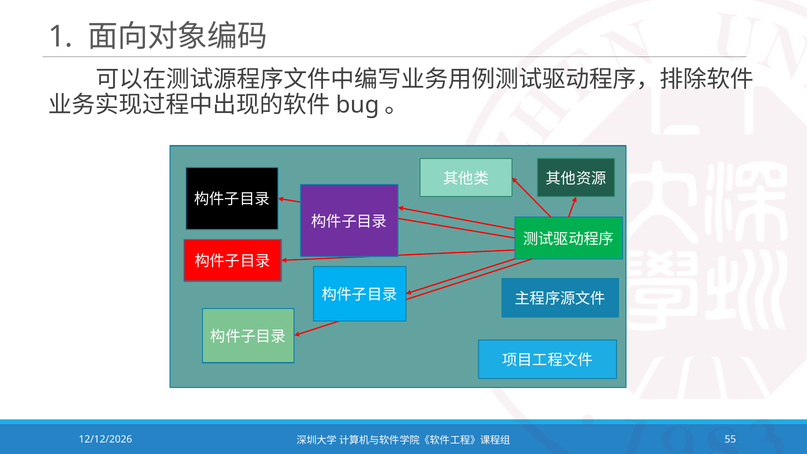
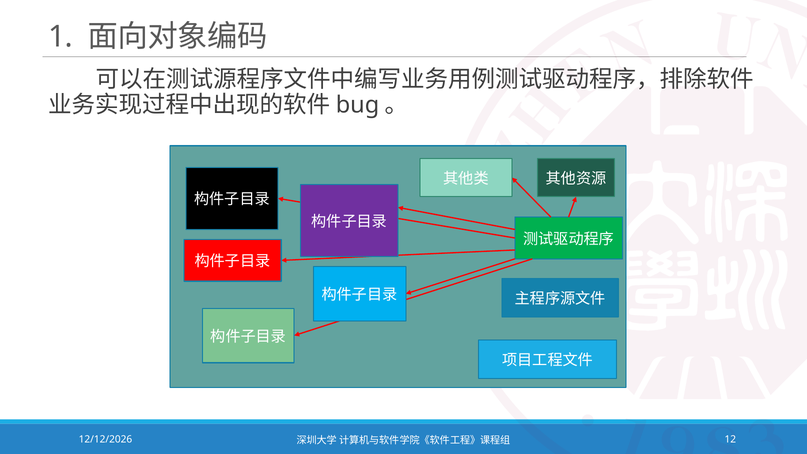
55: 55 -> 12 (730, 440)
